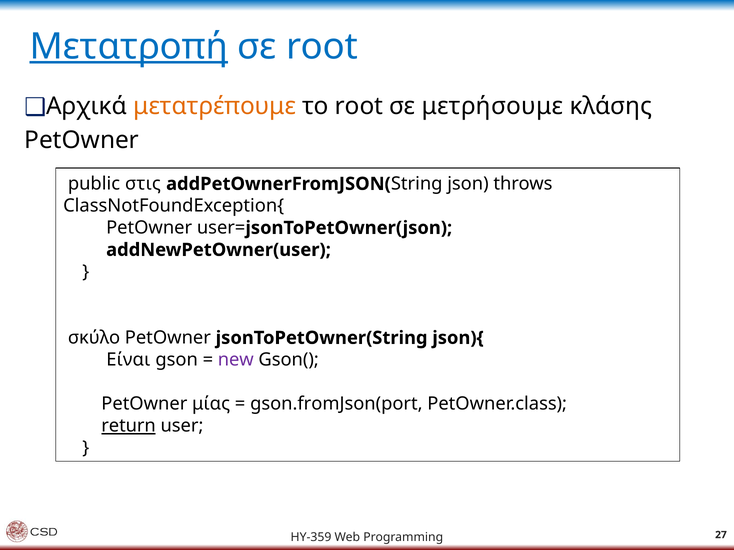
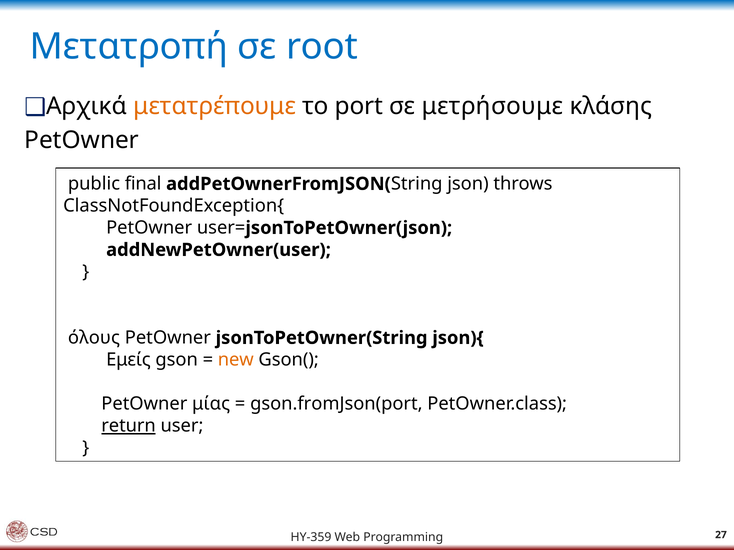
Μετατροπή underline: present -> none (129, 47)
το root: root -> port (359, 106)
στις: στις -> final (143, 184)
σκύλο: σκύλο -> όλους (94, 338)
Είναι: Είναι -> Εμείς (128, 360)
new colour: purple -> orange (236, 360)
